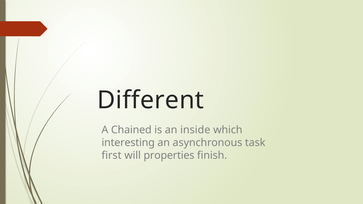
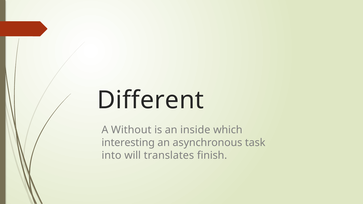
Chained: Chained -> Without (131, 130)
first: first -> into (112, 156)
properties: properties -> translates (169, 156)
